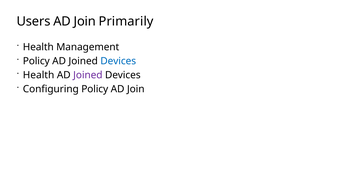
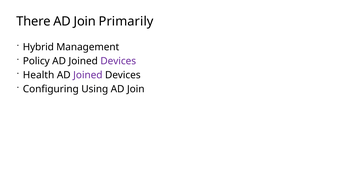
Users: Users -> There (34, 21)
Health: Health -> Hybrid (38, 47)
Devices colour: blue -> purple (118, 61)
Configuring Policy: Policy -> Using (95, 89)
